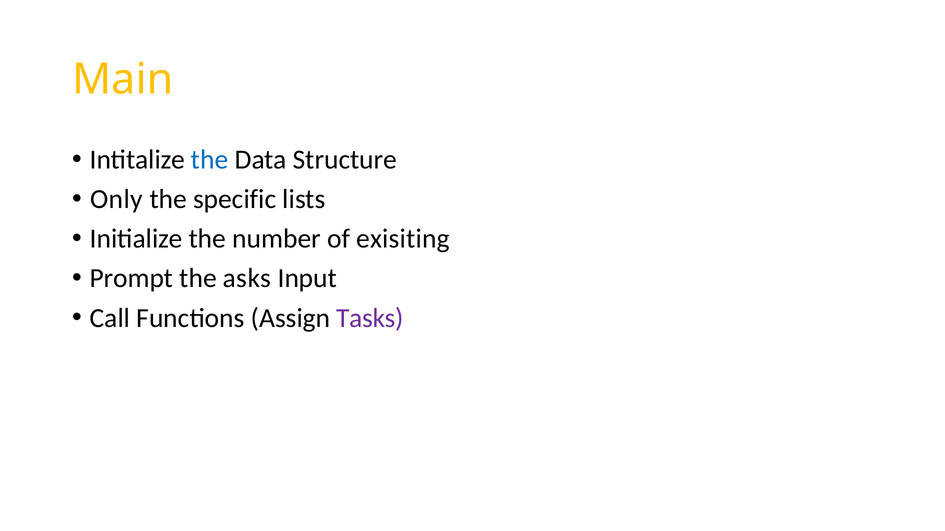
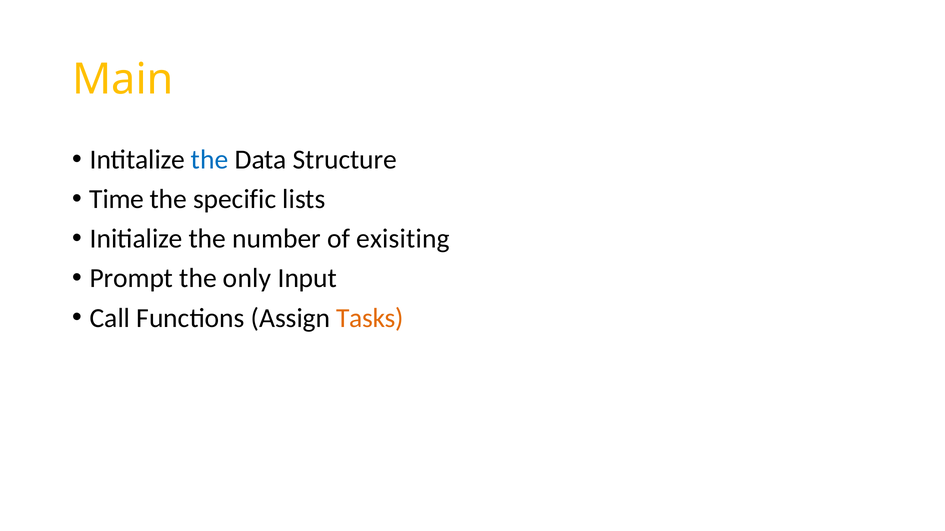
Only: Only -> Time (117, 199)
asks: asks -> only (247, 279)
Tasks colour: purple -> orange (370, 318)
